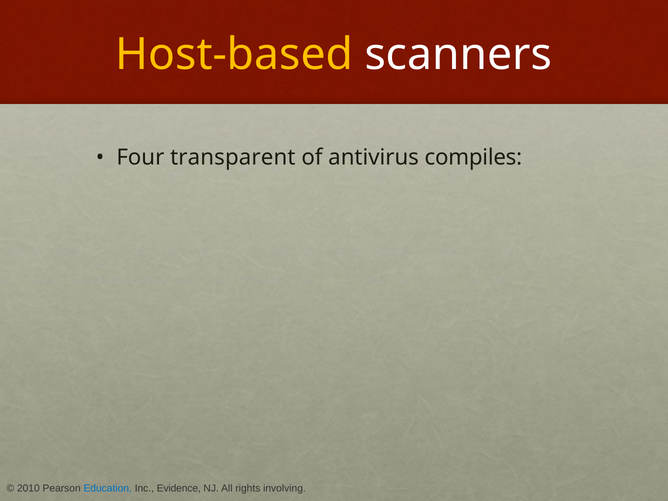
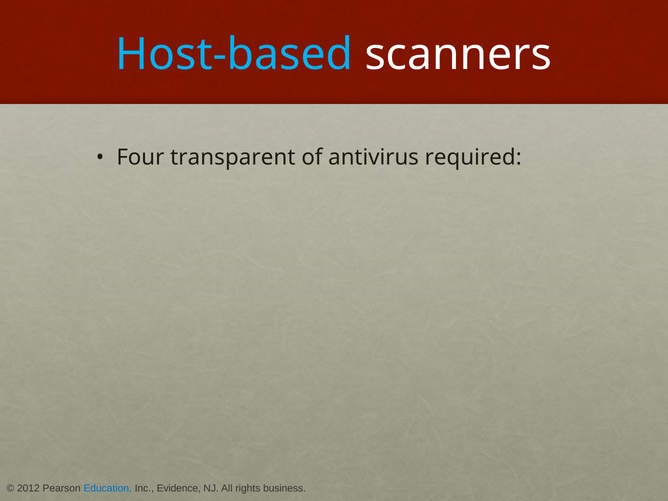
Host-based colour: yellow -> light blue (234, 55)
compiles: compiles -> required (473, 157)
2010: 2010 -> 2012 (28, 488)
involving: involving -> business (284, 488)
